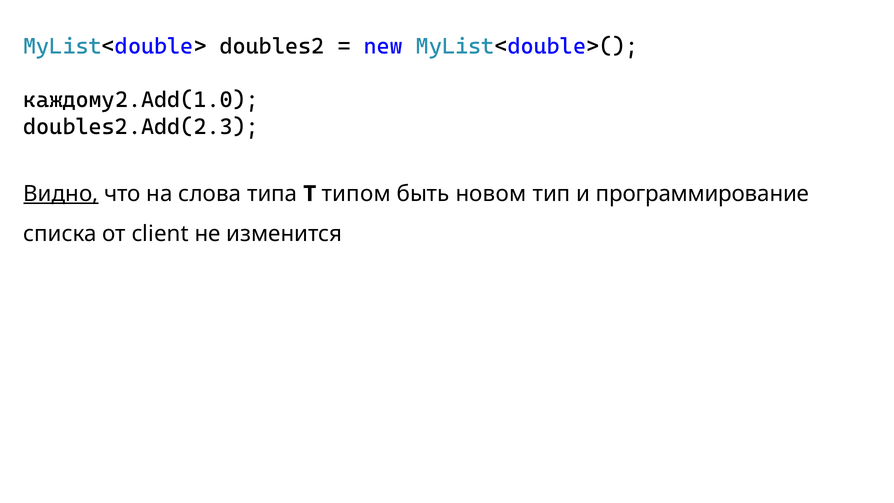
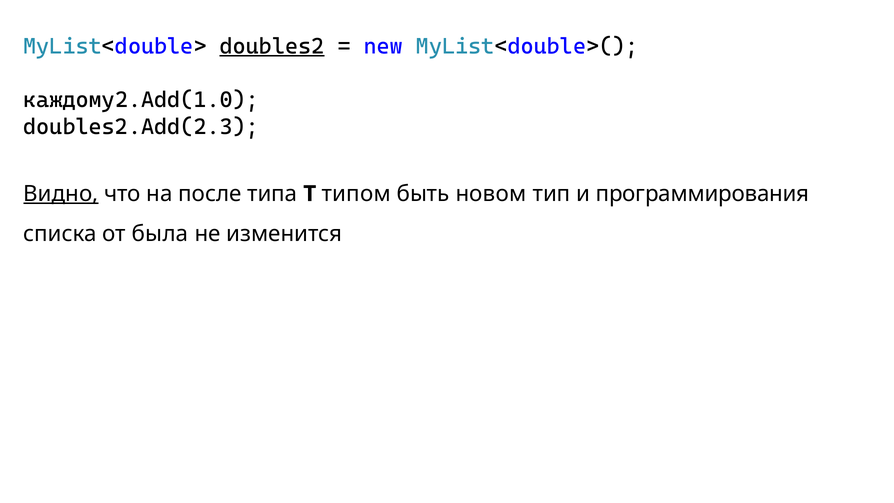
doubles2 underline: none -> present (272, 46)
слова: слова -> после (210, 194)
программирование: программирование -> программирования (703, 194)
client: client -> была (160, 234)
